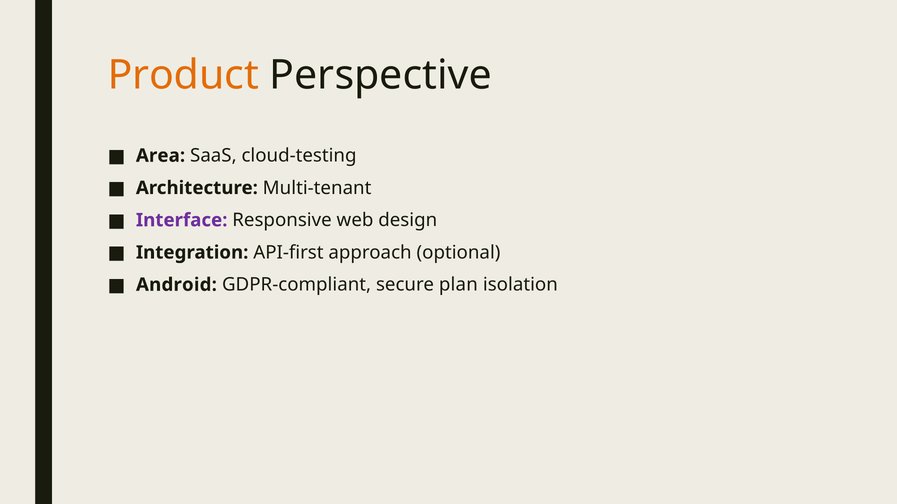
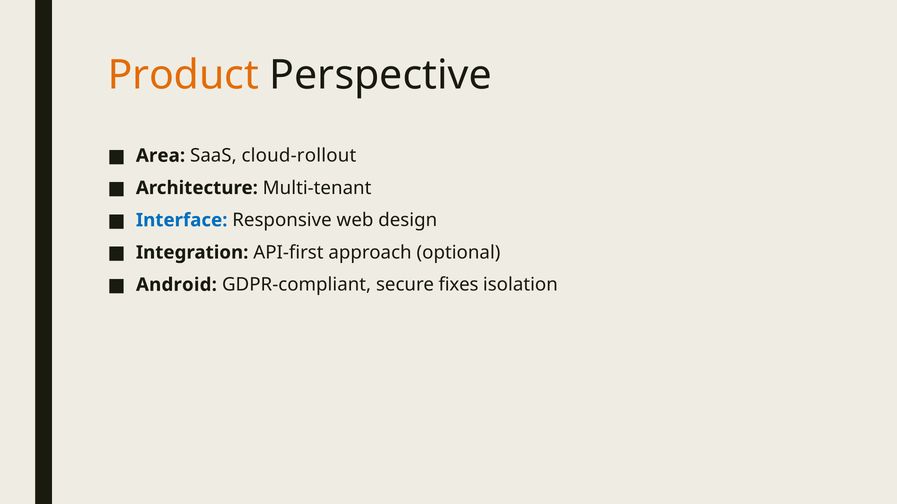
cloud-testing: cloud-testing -> cloud-rollout (299, 156)
Interface colour: purple -> blue (182, 220)
plan: plan -> fixes (459, 285)
